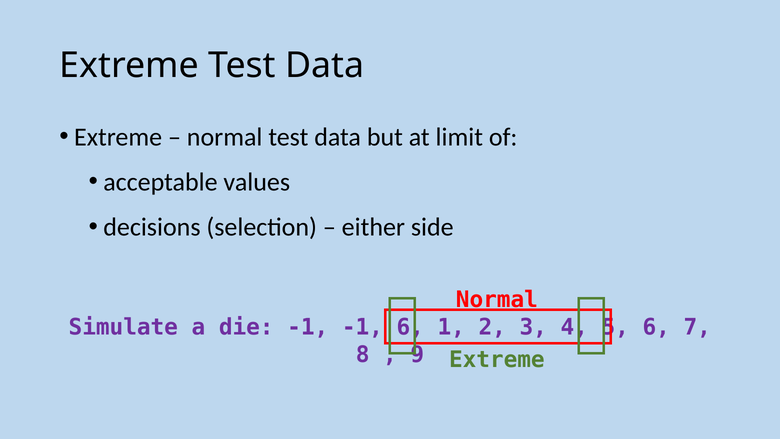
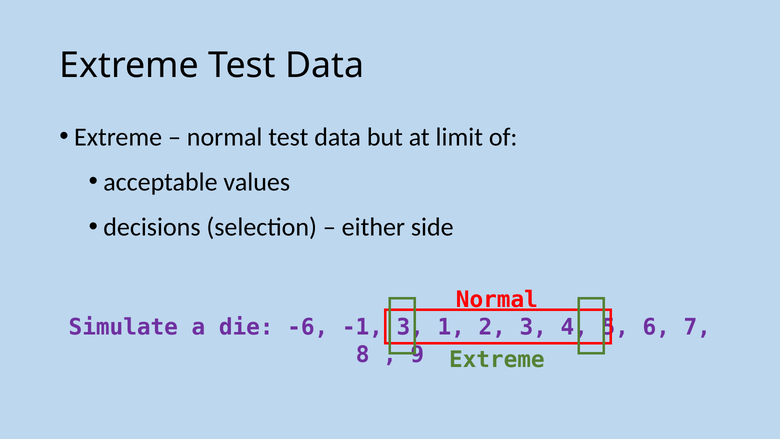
die -1: -1 -> -6 (308, 327)
-1 6: 6 -> 3 (410, 327)
